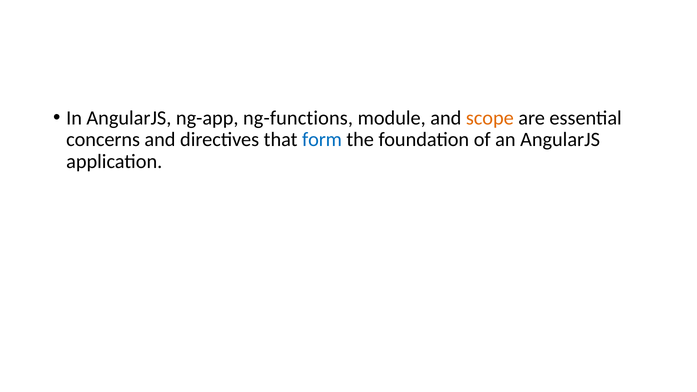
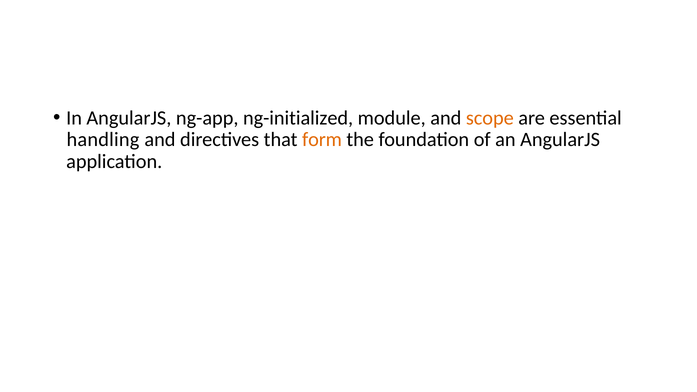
ng-functions: ng-functions -> ng-initialized (298, 118)
concerns: concerns -> handling (103, 140)
form colour: blue -> orange (322, 140)
